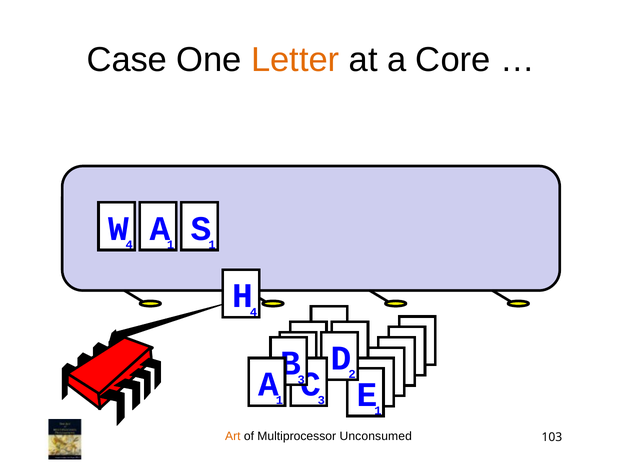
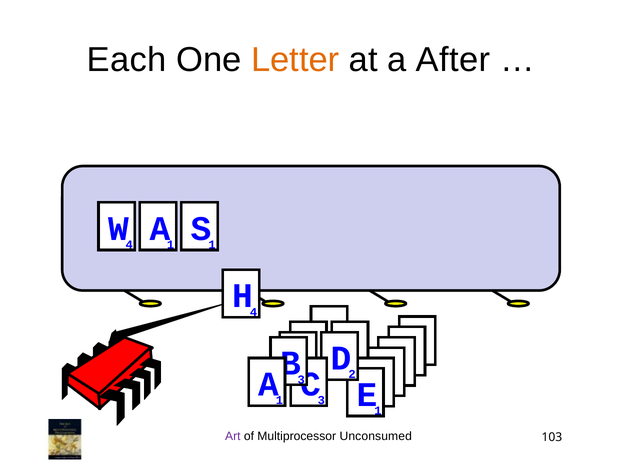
Case: Case -> Each (127, 60)
Core: Core -> After (453, 60)
Art colour: orange -> purple (233, 436)
